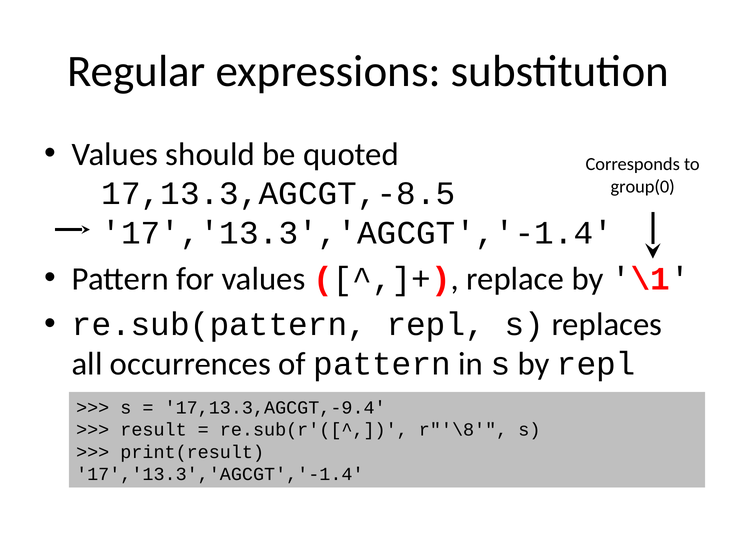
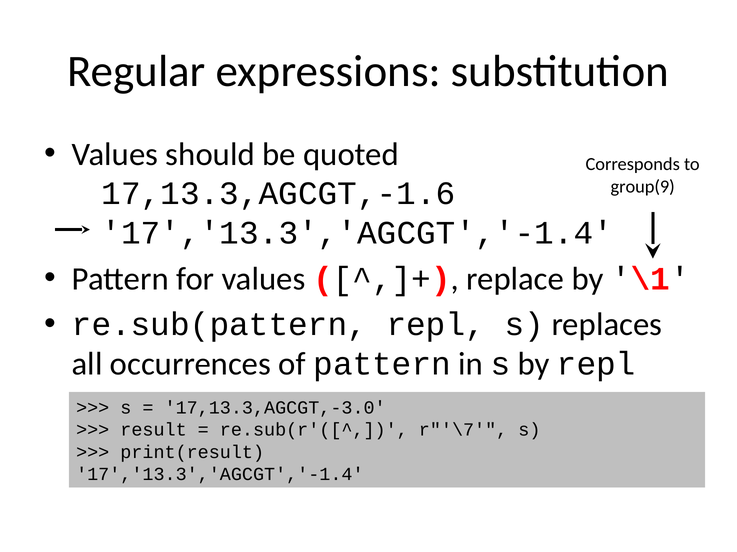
group(0: group(0 -> group(9 (643, 187)
17,13.3,AGCGT,-8.5: 17,13.3,AGCGT,-8.5 -> 17,13.3,AGCGT,-1.6 (278, 194)
17,13.3,AGCGT,-9.4: 17,13.3,AGCGT,-9.4 -> 17,13.3,AGCGT,-3.0 (275, 408)
r"'\8: r"'\8 -> r"'\7 (463, 430)
